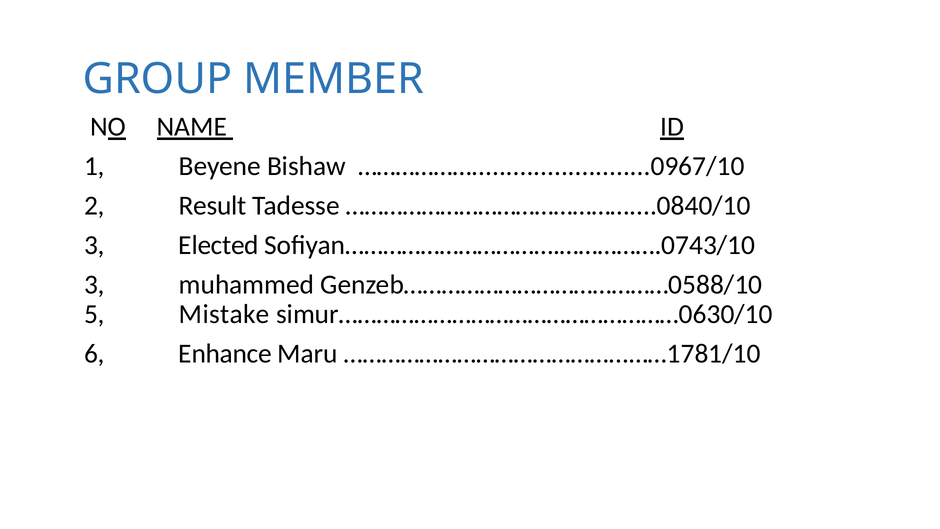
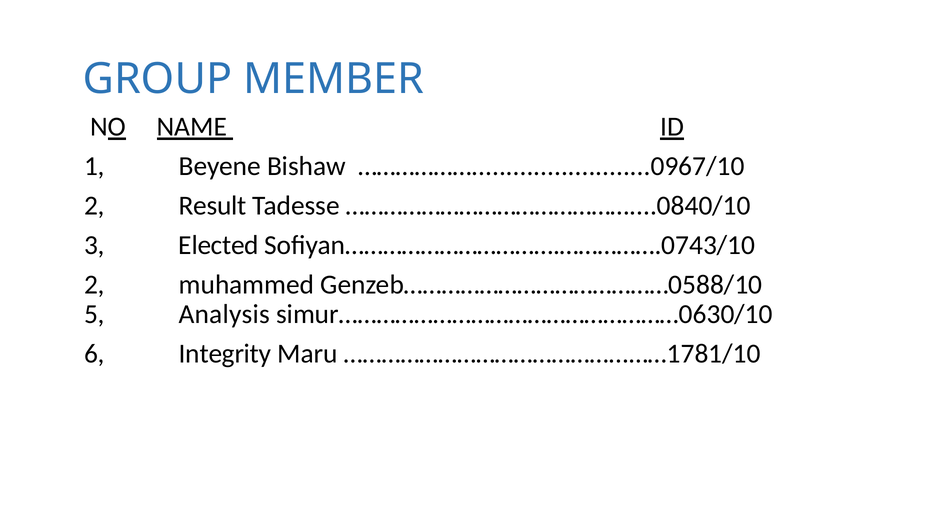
3: 3 -> 2 (94, 284)
Mistake: Mistake -> Analysis (224, 314)
Enhance: Enhance -> Integrity (225, 353)
